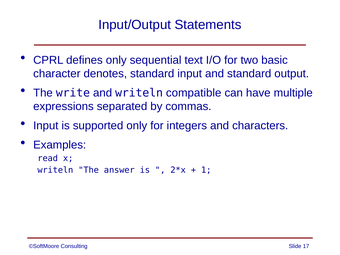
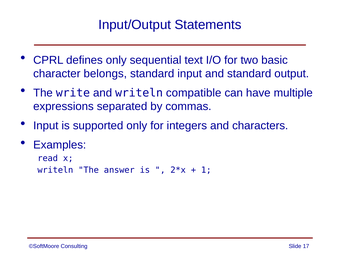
denotes: denotes -> belongs (105, 74)
